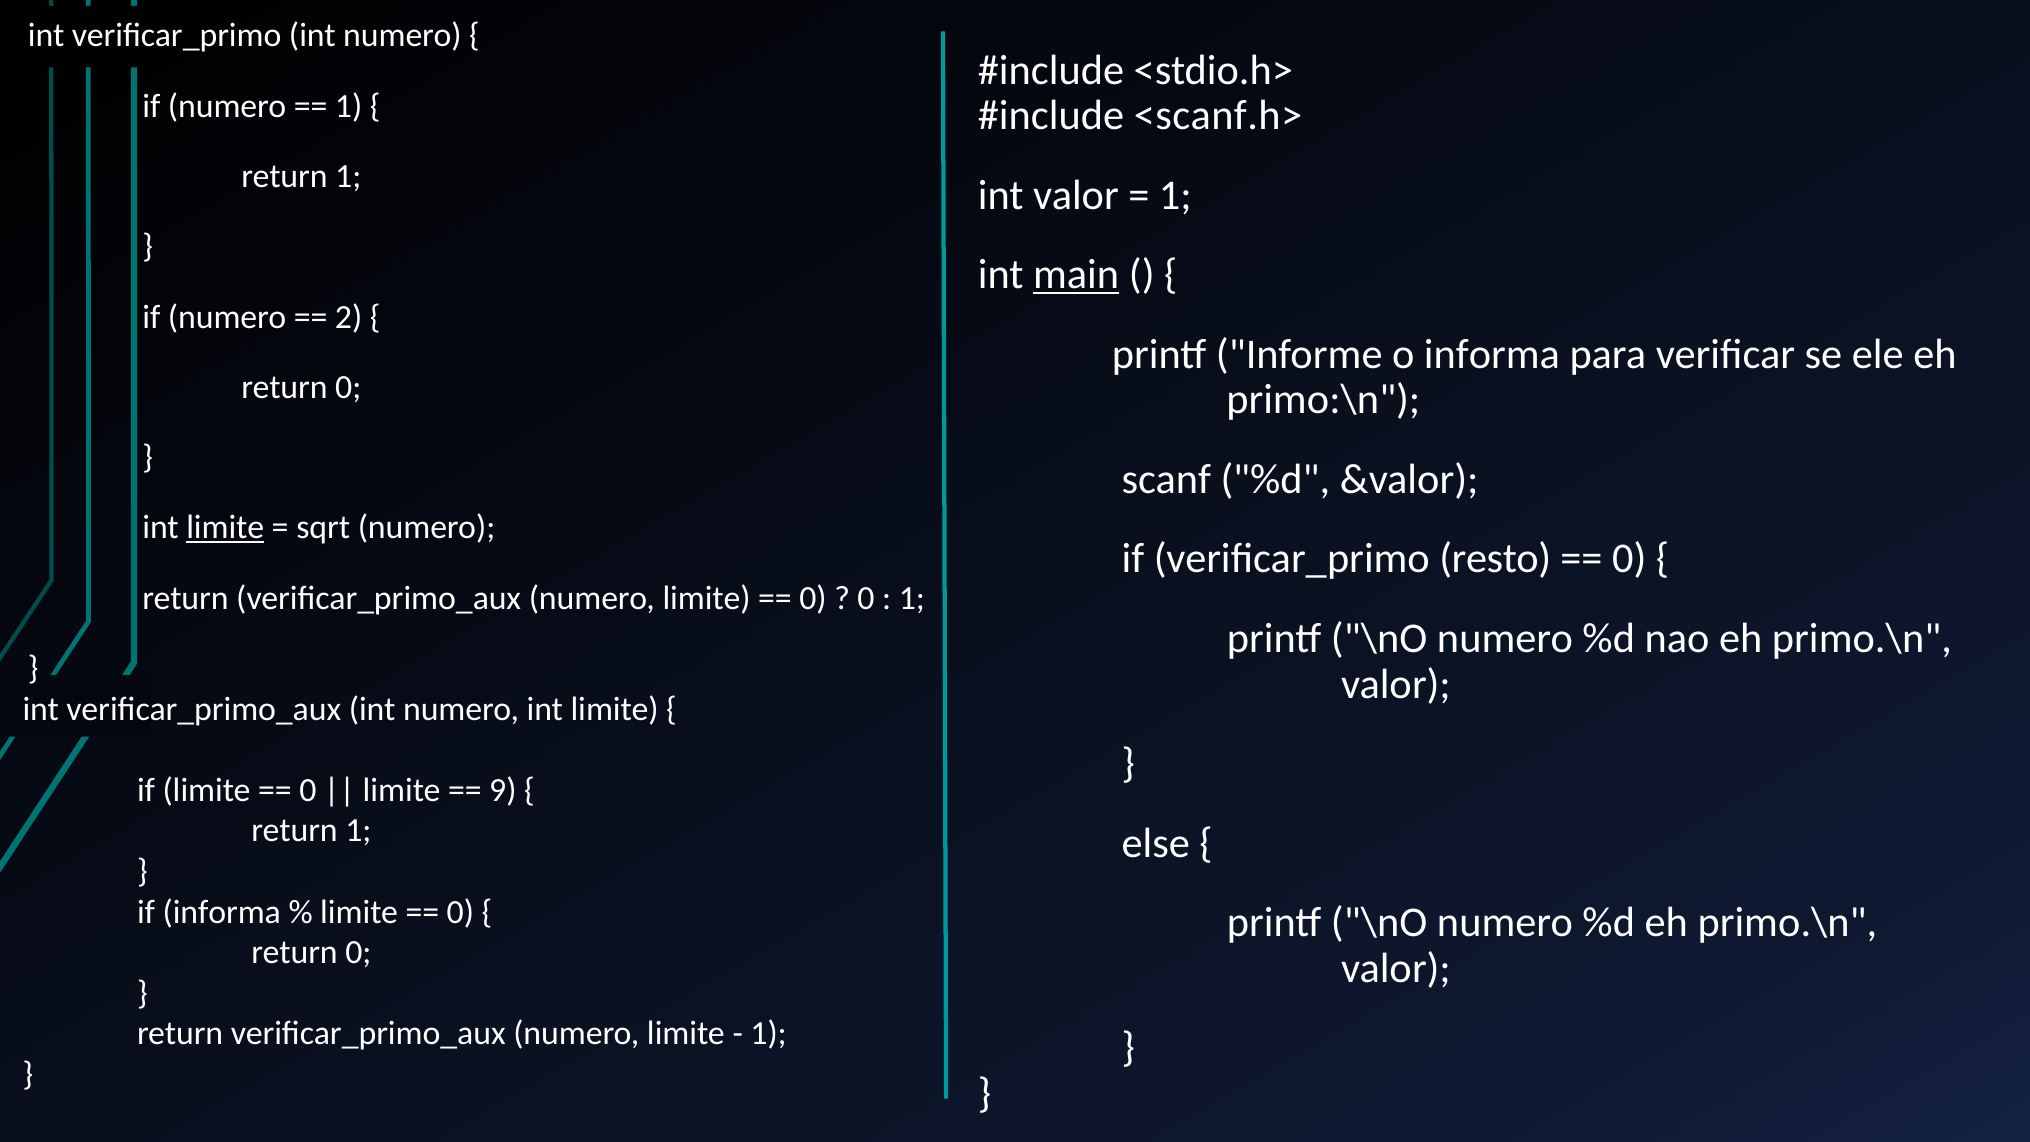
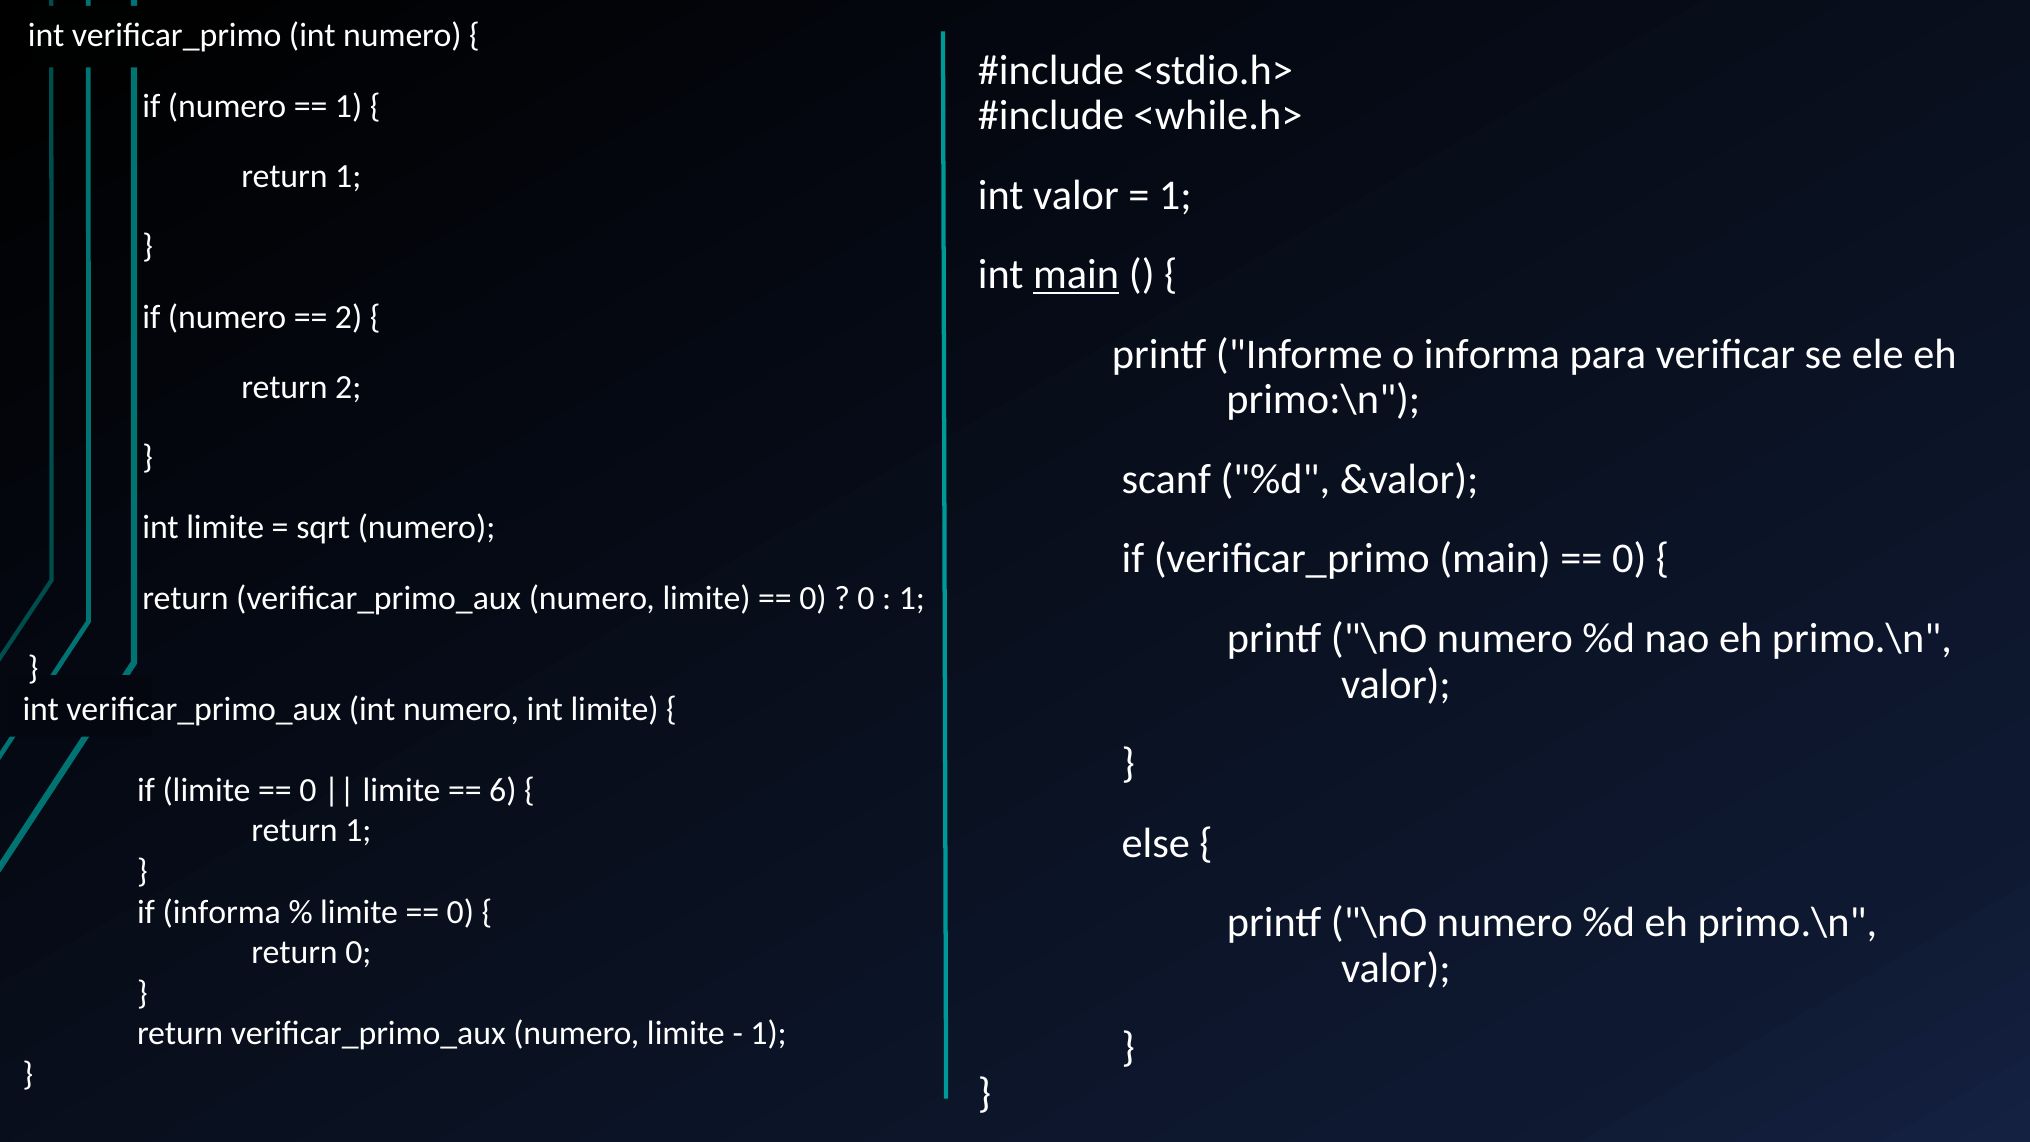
<scanf.h>: <scanf.h> -> <while.h> (1218, 116)
0: 0 -> 2 (348, 387)
limite underline: present -> none (225, 528)
verificar_primo resto: resto -> main (1495, 559)
9: 9 -> 6 (503, 790)
